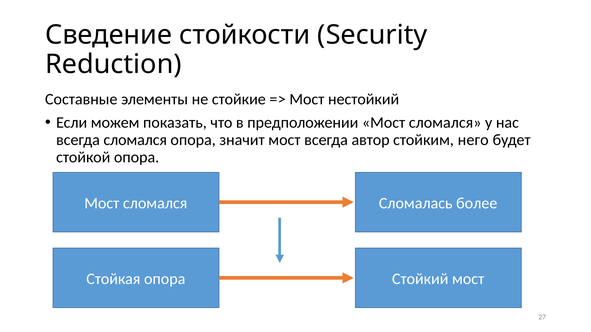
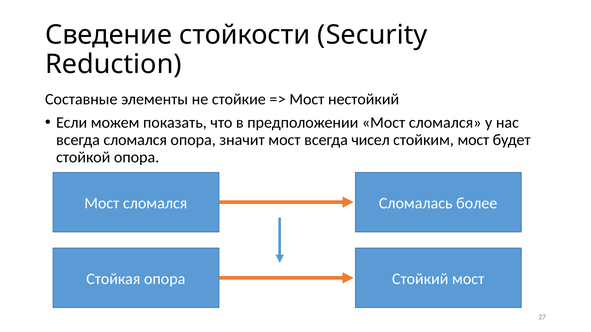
автор: автор -> чисел (371, 140)
стойким него: него -> мост (473, 140)
